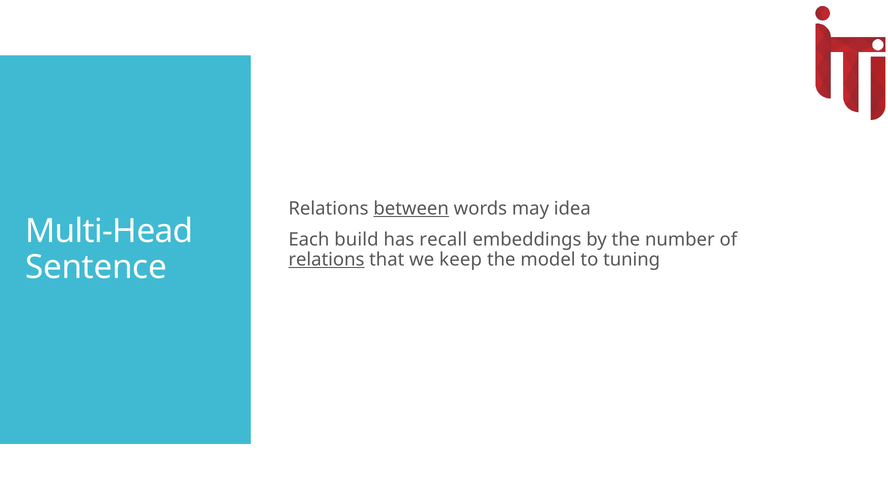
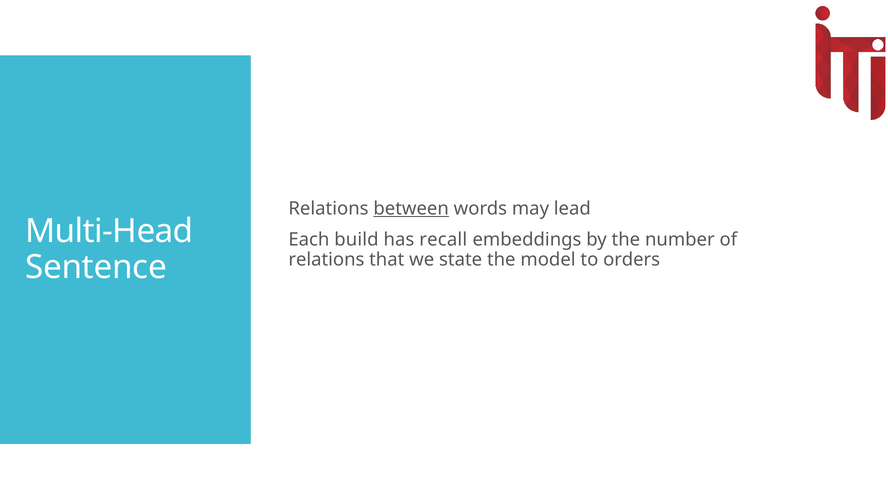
idea: idea -> lead (572, 208)
relations underline: present -> none (326, 259)
keep: keep -> state (461, 259)
tuning: tuning -> orders (632, 259)
